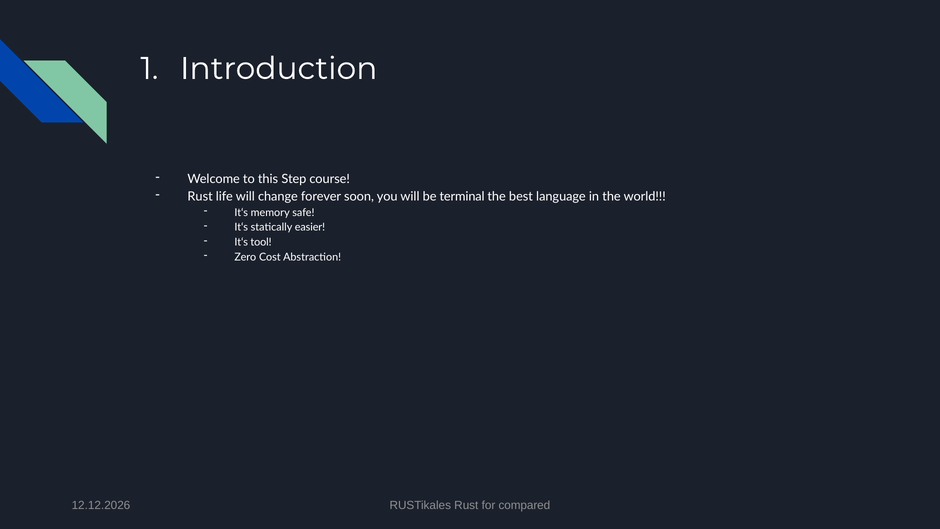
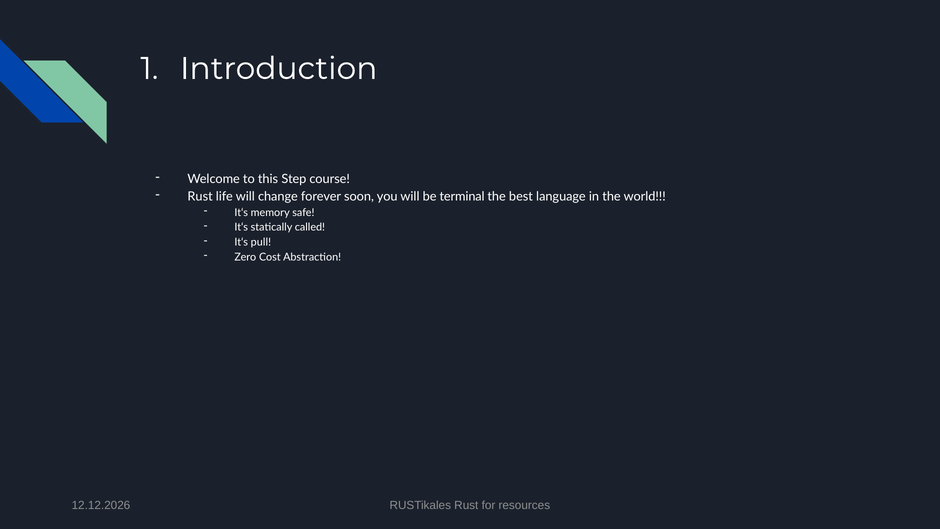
easier: easier -> called (310, 227)
tool: tool -> pull (261, 242)
compared: compared -> resources (524, 505)
